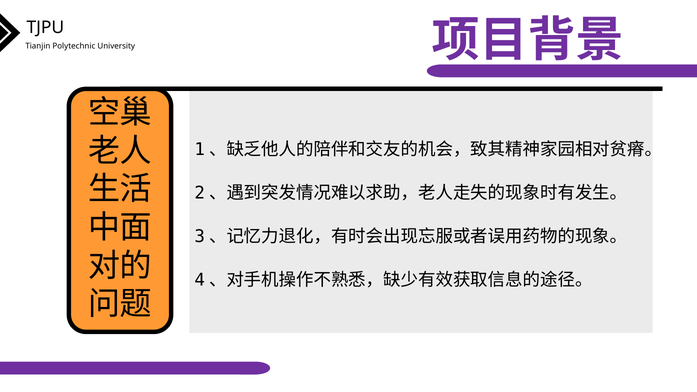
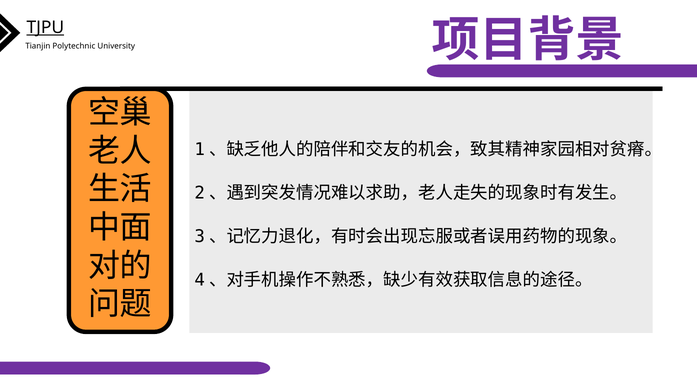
TJPU underline: none -> present (45, 28)
